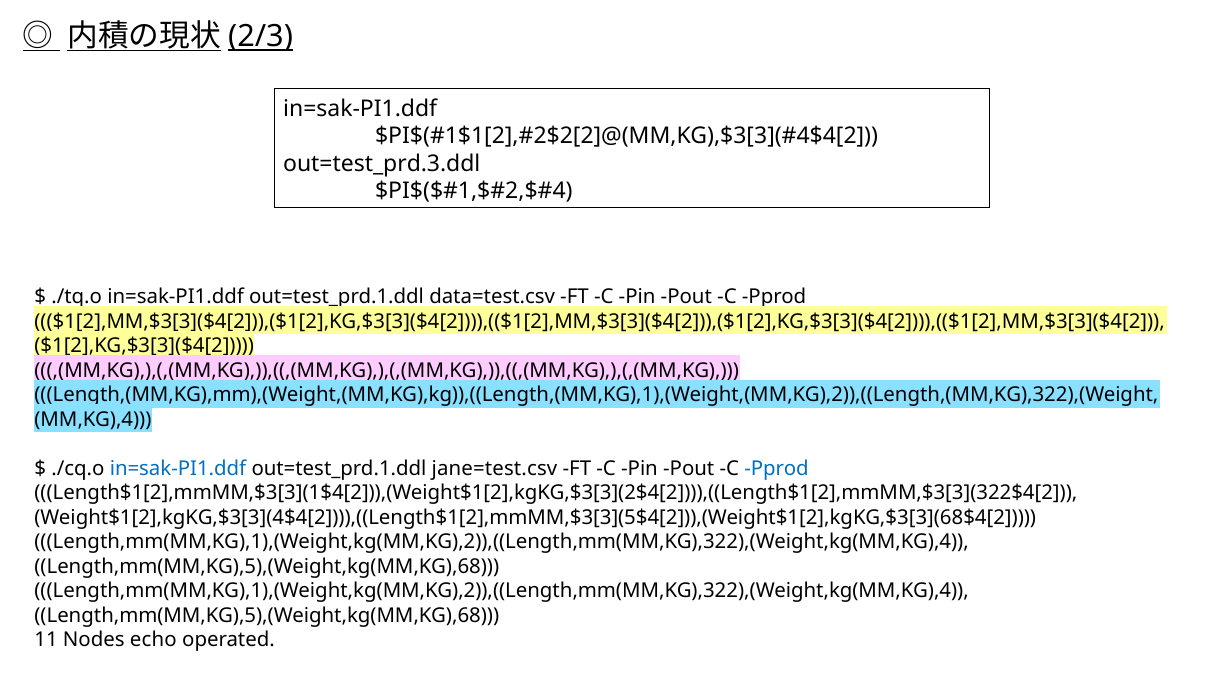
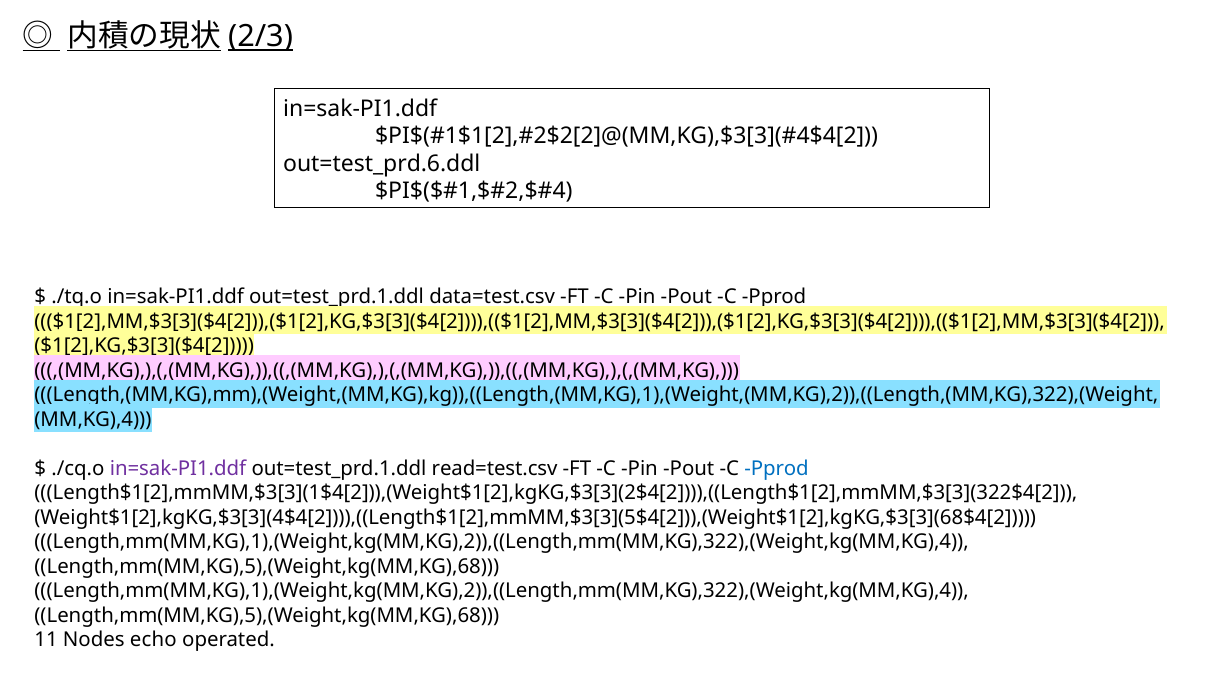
out=test_prd.3.ddl: out=test_prd.3.ddl -> out=test_prd.6.ddl (382, 164)
in=sak-PI1.ddf colour: blue -> purple (178, 469)
jane=test.csv: jane=test.csv -> read=test.csv (495, 469)
